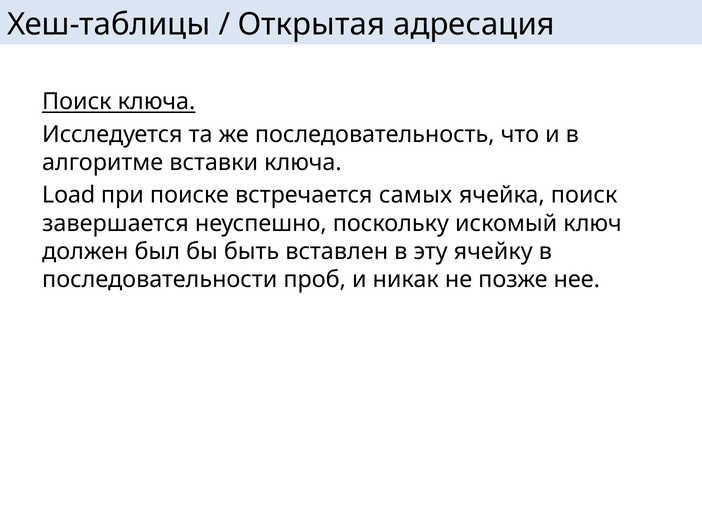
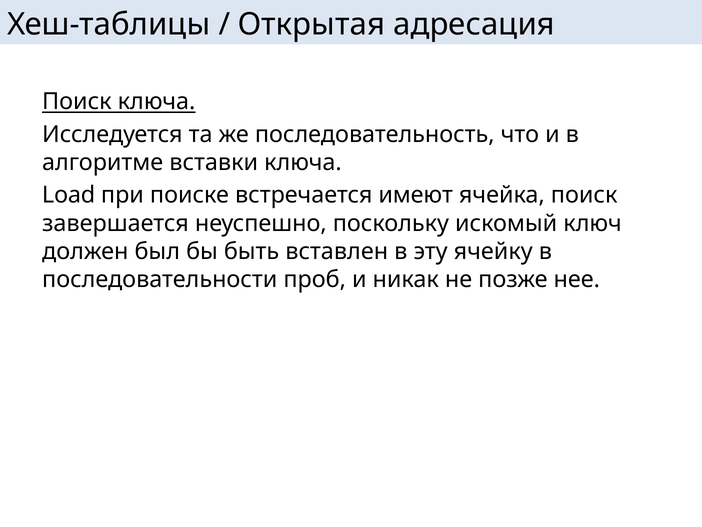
самых: самых -> имеют (416, 195)
